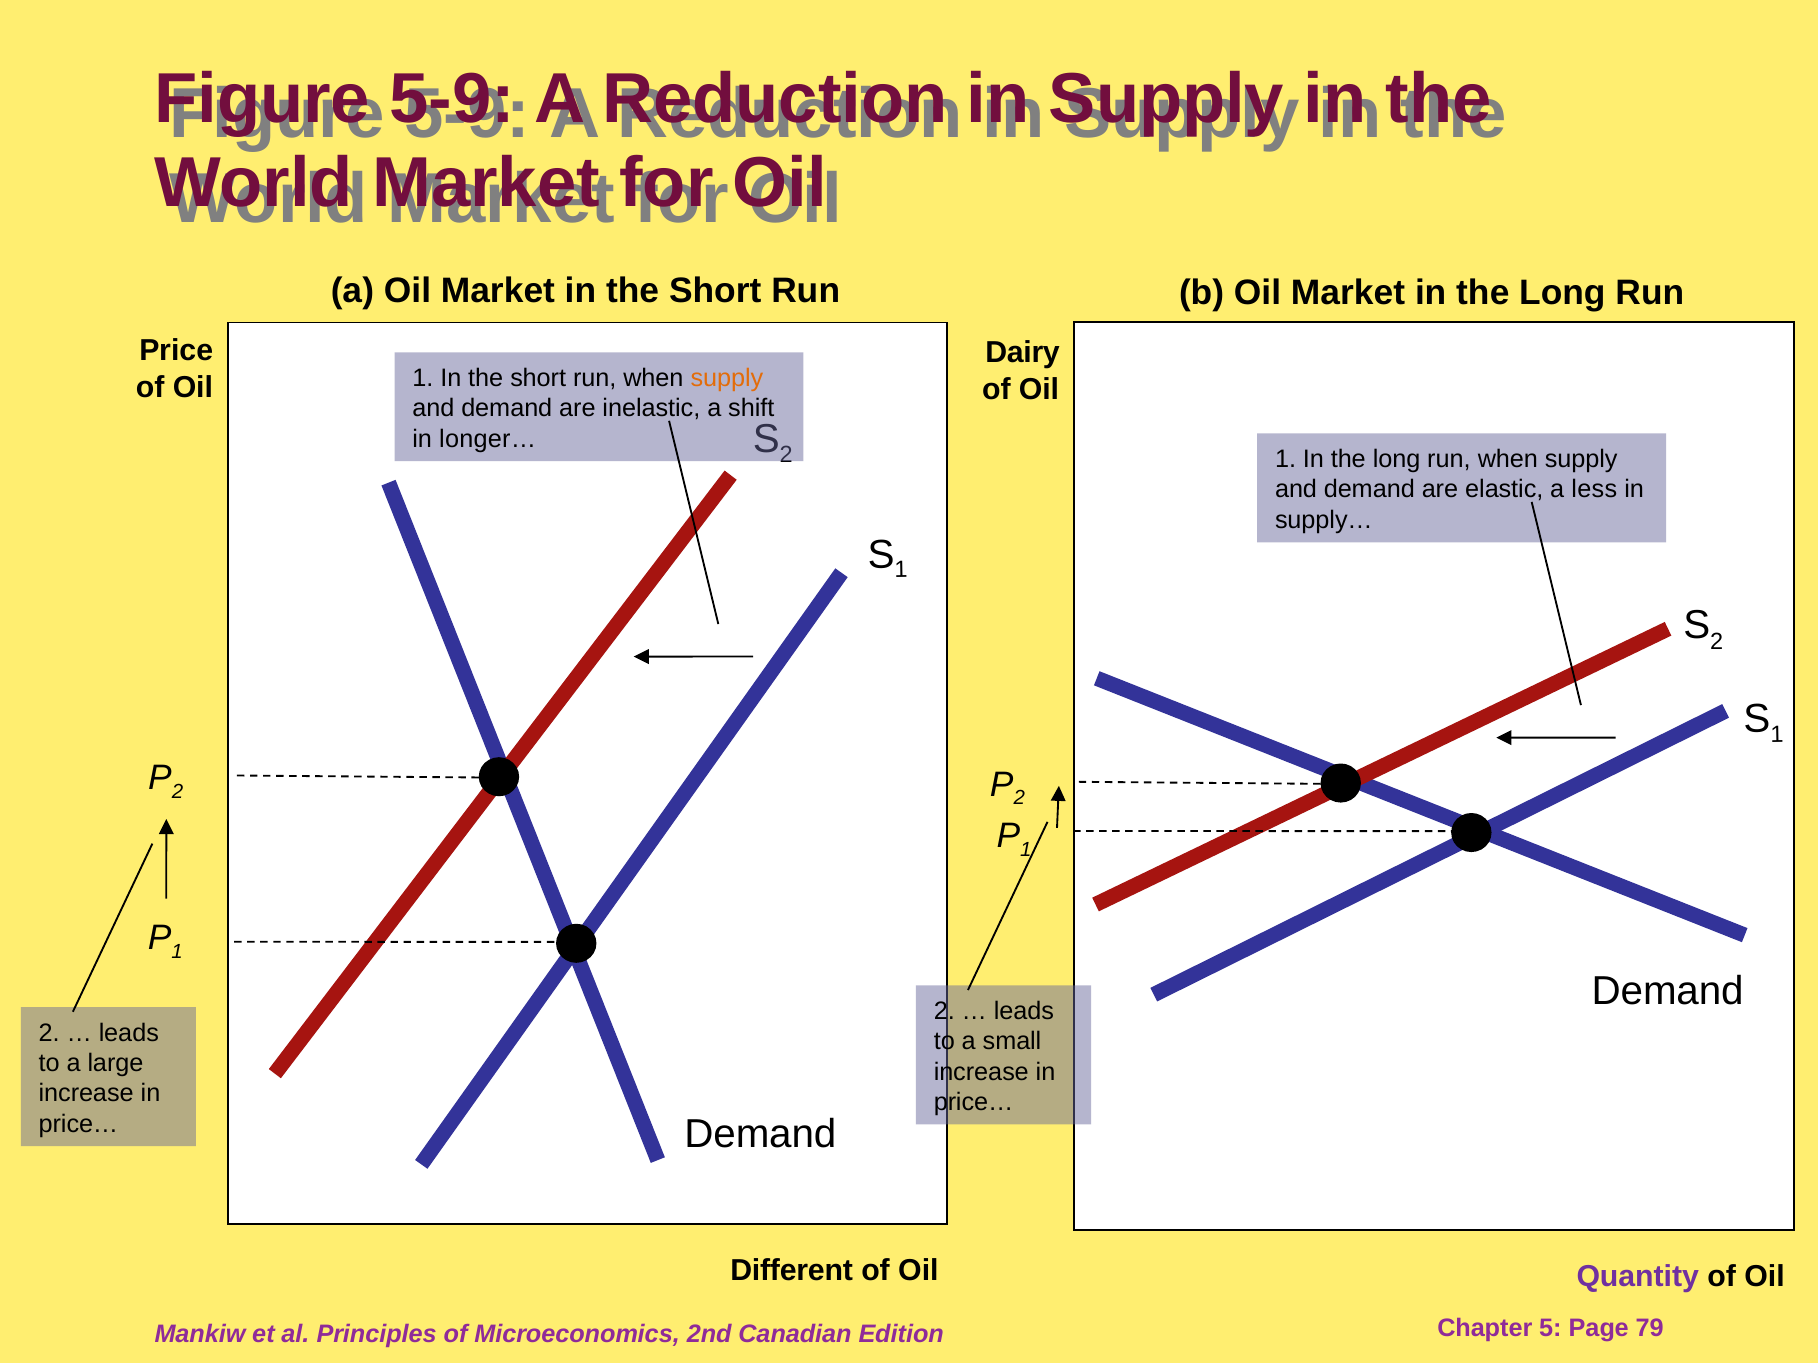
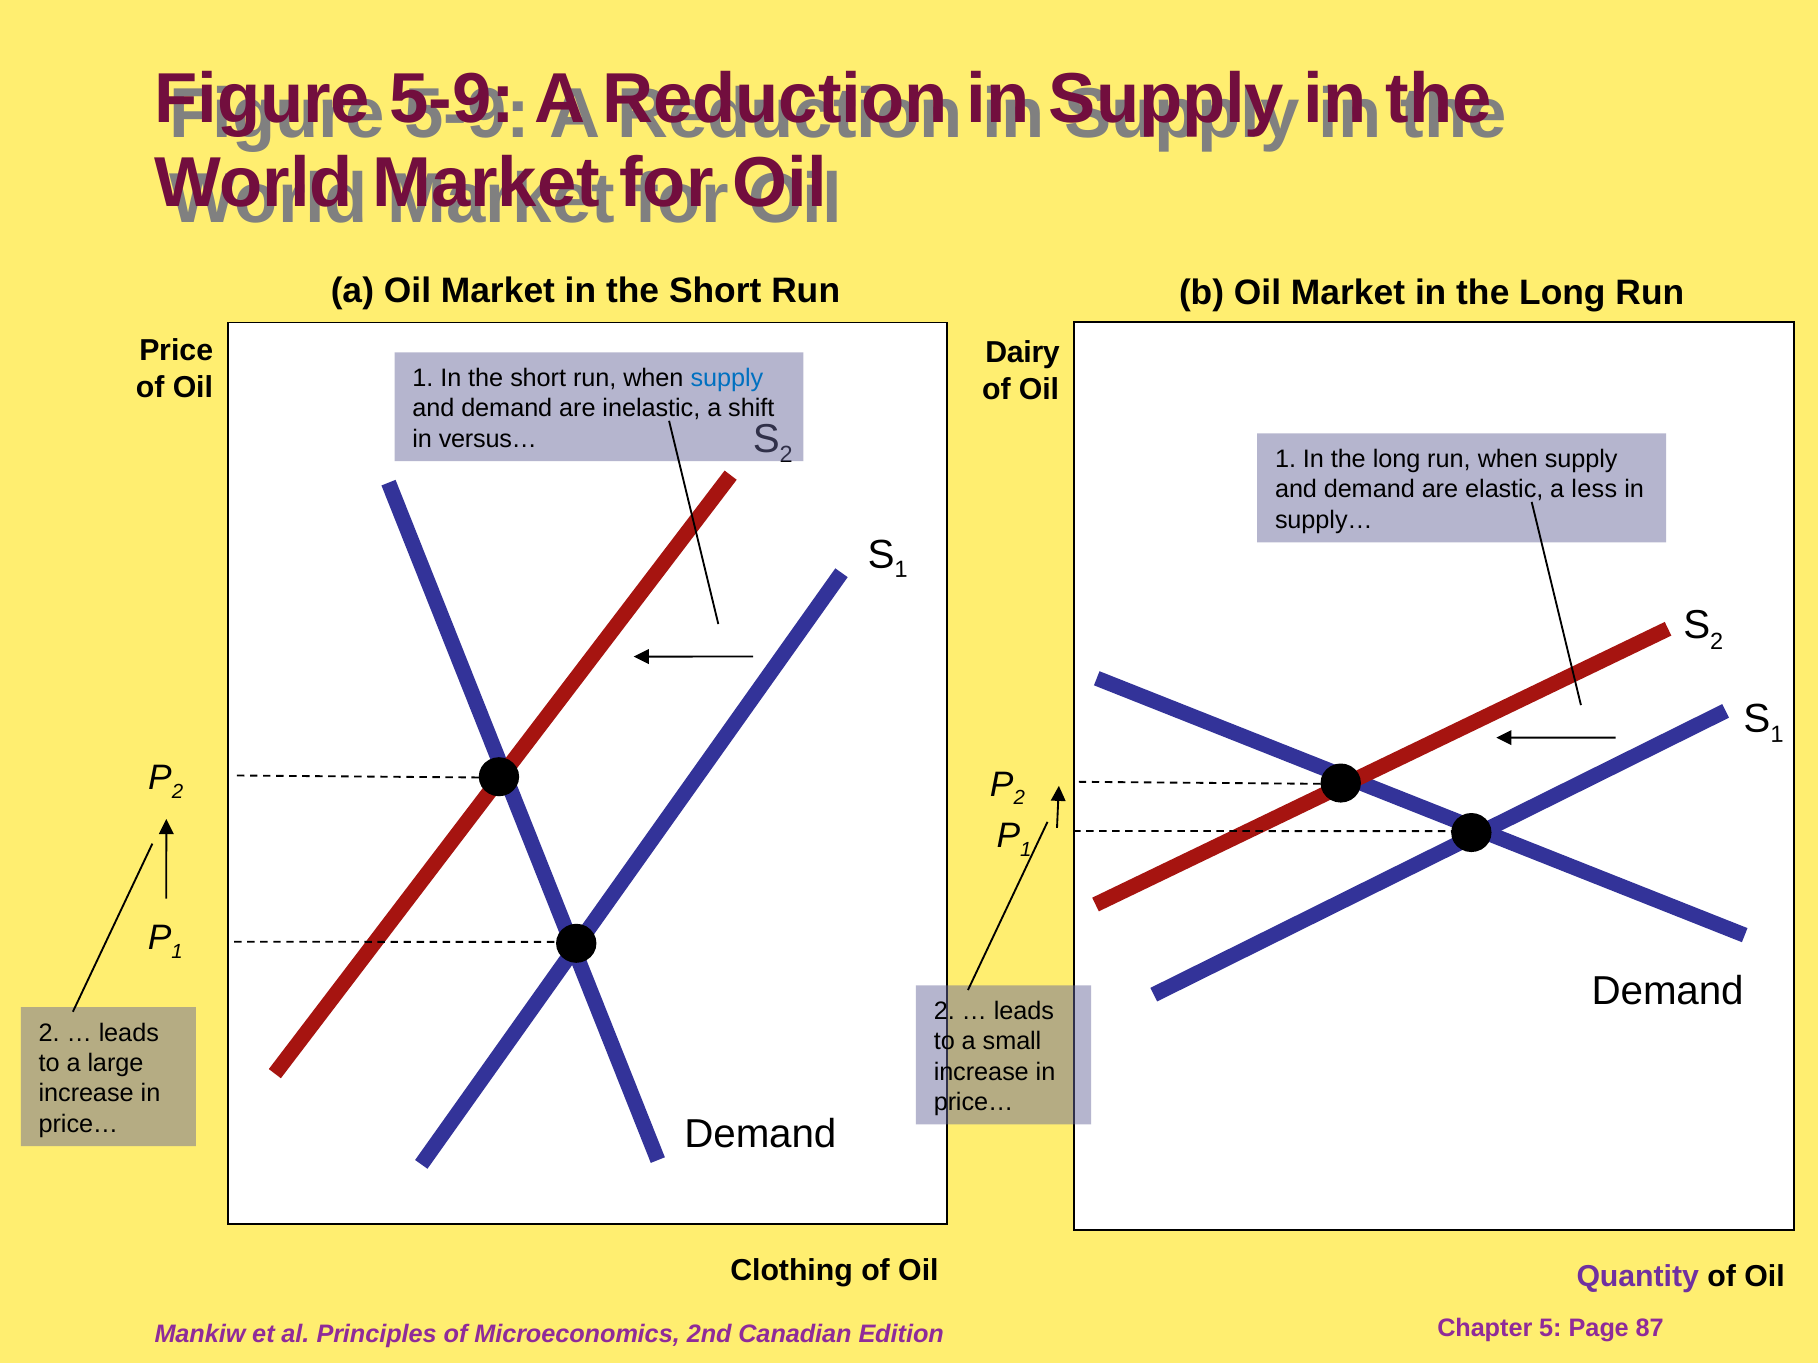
supply colour: orange -> blue (727, 378)
longer…: longer… -> versus… (488, 439)
Different: Different -> Clothing (792, 1271)
79: 79 -> 87 (1650, 1329)
